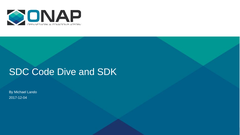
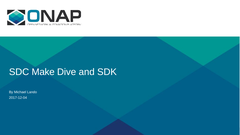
Code: Code -> Make (43, 72)
